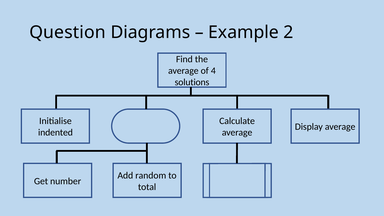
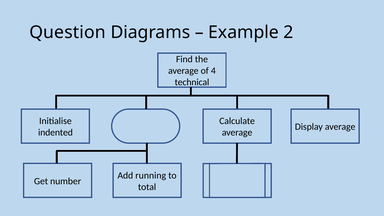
solutions: solutions -> technical (192, 82)
random: random -> running (151, 175)
